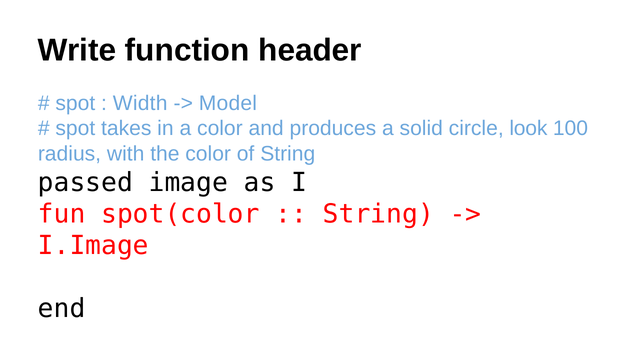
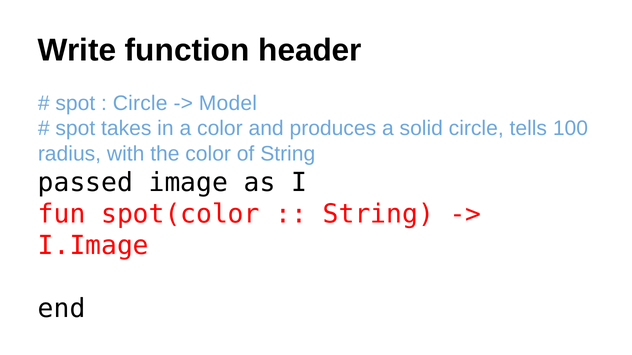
Width: Width -> Circle (140, 103)
look: look -> tells (528, 129)
